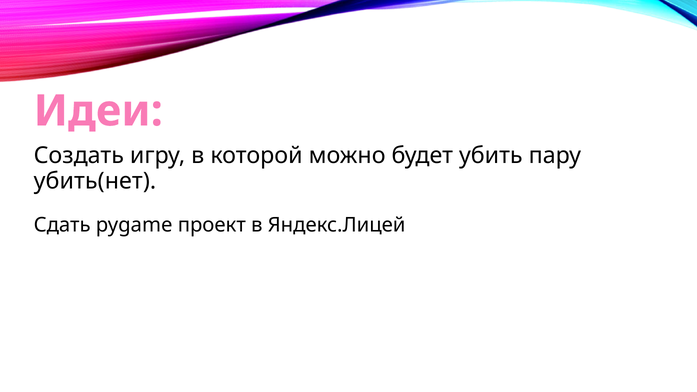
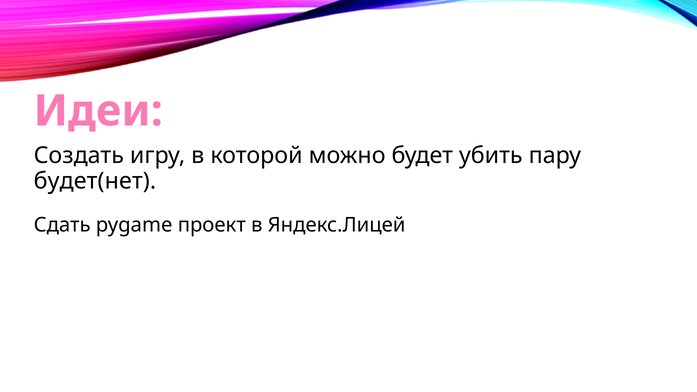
убить(нет: убить(нет -> будет(нет (95, 181)
